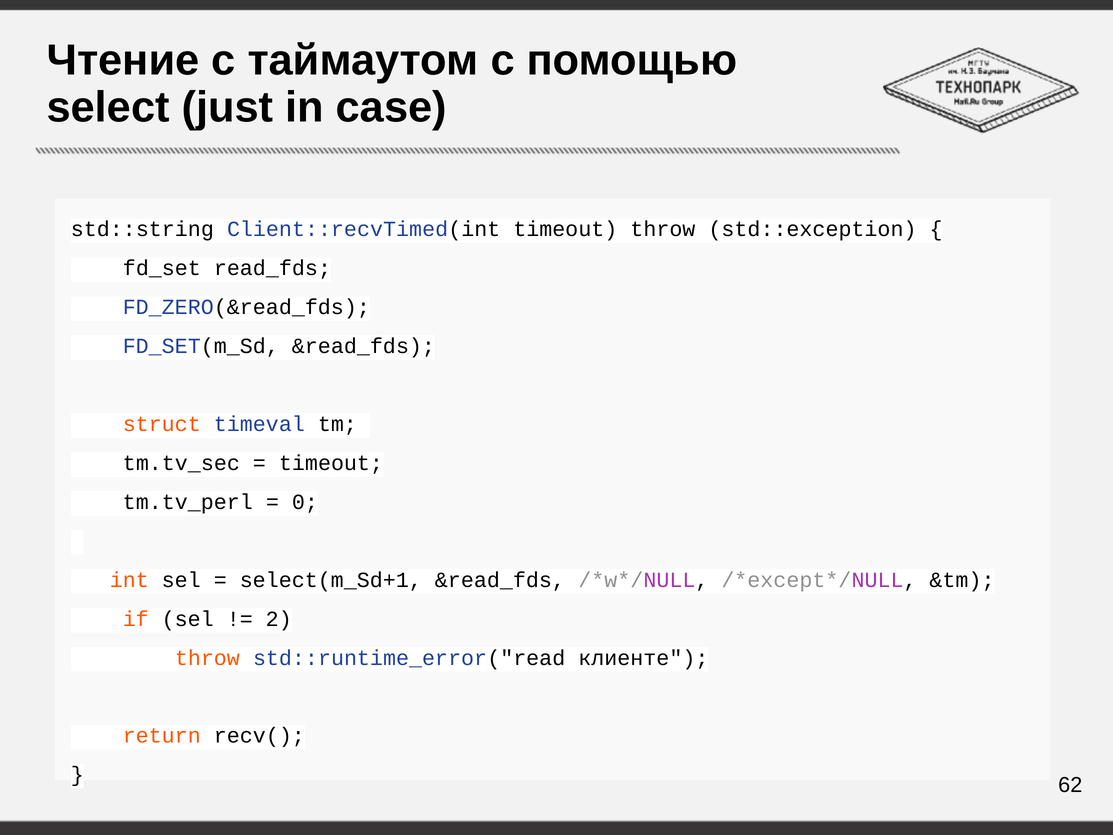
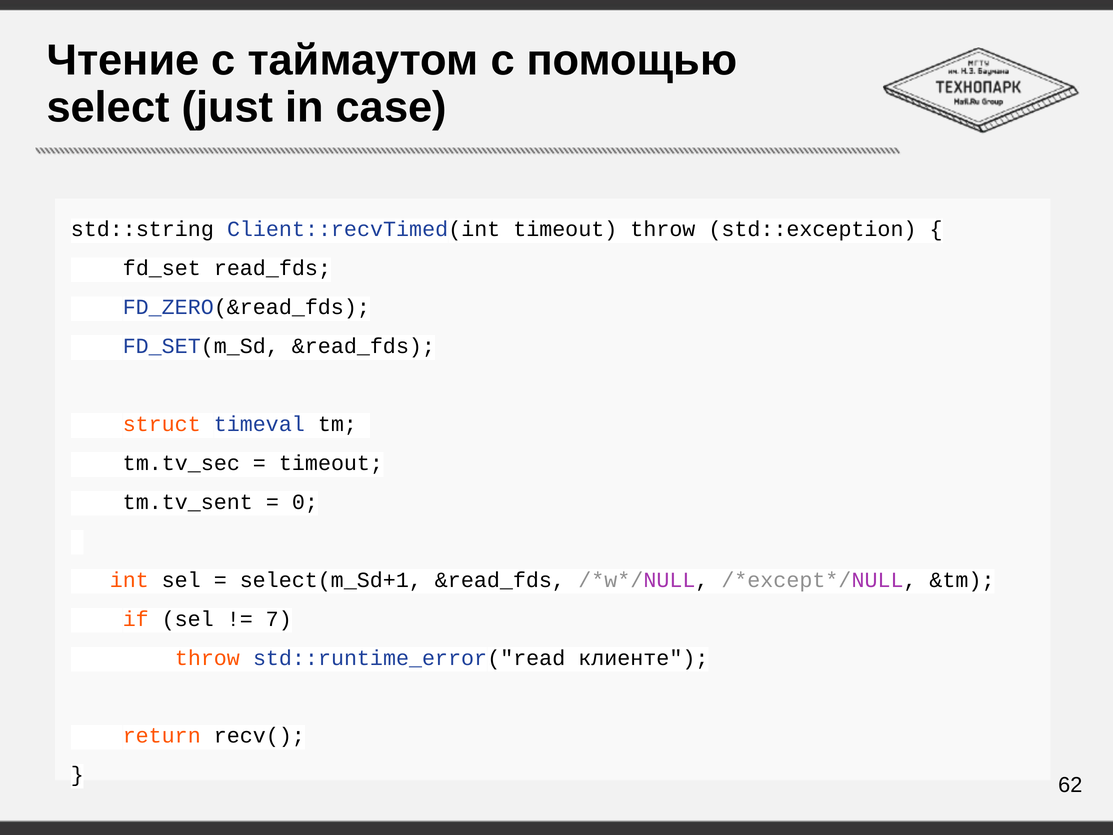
tm.tv_perl: tm.tv_perl -> tm.tv_sent (188, 502)
2: 2 -> 7 (279, 619)
